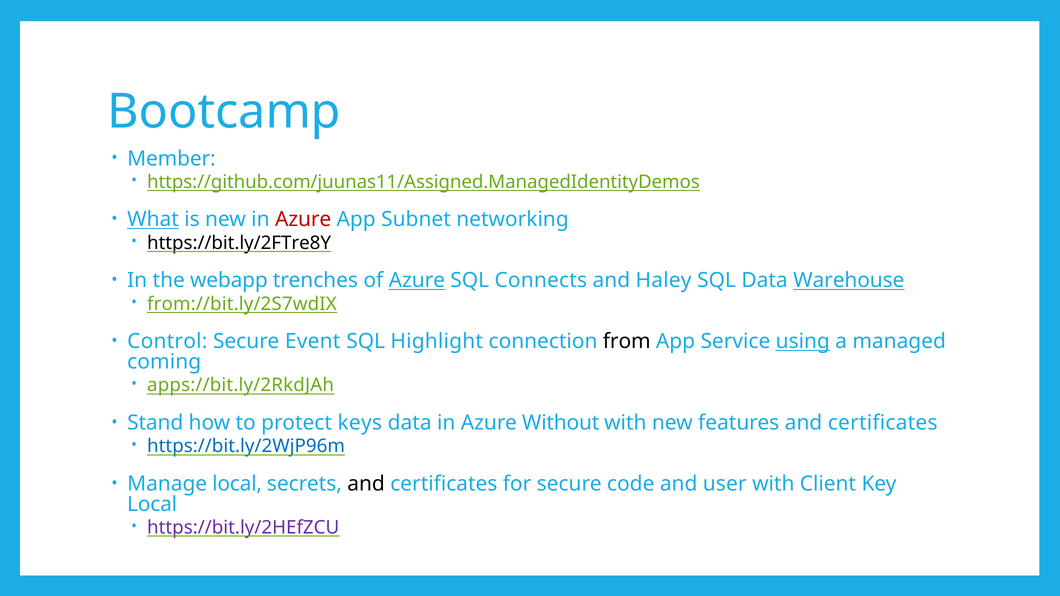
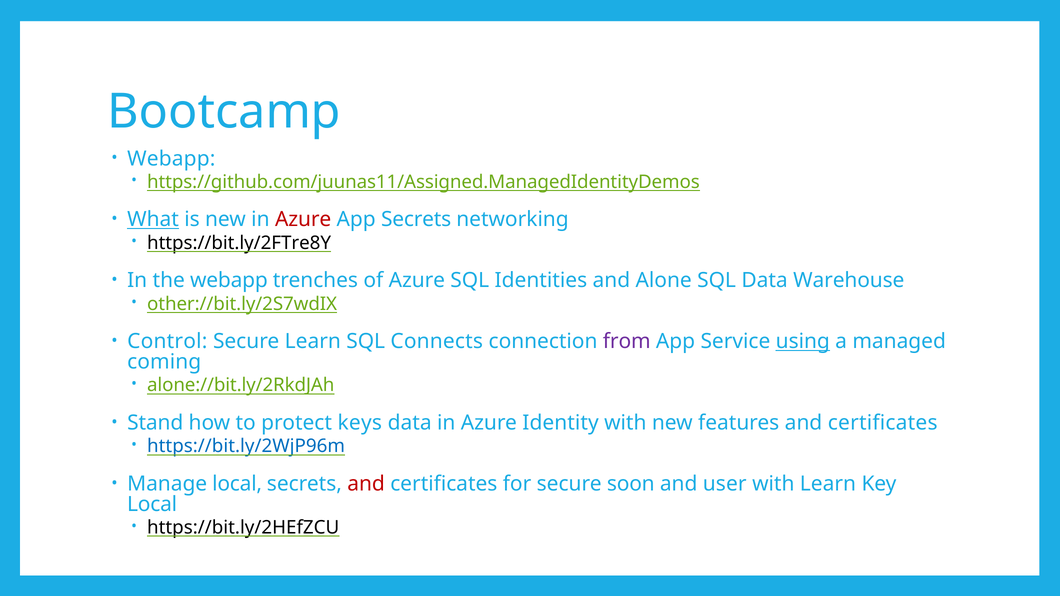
Member: Member -> Webapp (171, 159)
App Subnet: Subnet -> Secrets (416, 220)
Azure underline: present -> none (417, 281)
Connects: Connects -> Identities (541, 281)
Haley: Haley -> Alone (664, 281)
Warehouse underline: present -> none (849, 281)
from://bit.ly/2S7wdIX: from://bit.ly/2S7wdIX -> other://bit.ly/2S7wdIX (242, 304)
Secure Event: Event -> Learn (313, 342)
Highlight: Highlight -> Connects (437, 342)
from colour: black -> purple (627, 342)
apps://bit.ly/2RkdJAh: apps://bit.ly/2RkdJAh -> alone://bit.ly/2RkdJAh (241, 385)
Without: Without -> Identity (561, 423)
and colour: black -> red (366, 484)
code: code -> soon (631, 484)
with Client: Client -> Learn (828, 484)
https://bit.ly/2HEfZCU colour: purple -> black (243, 528)
